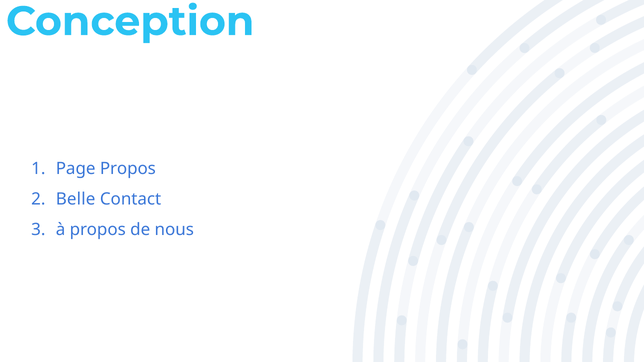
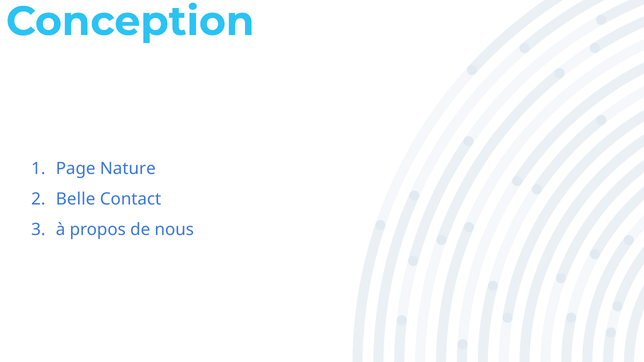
Page Propos: Propos -> Nature (128, 169)
